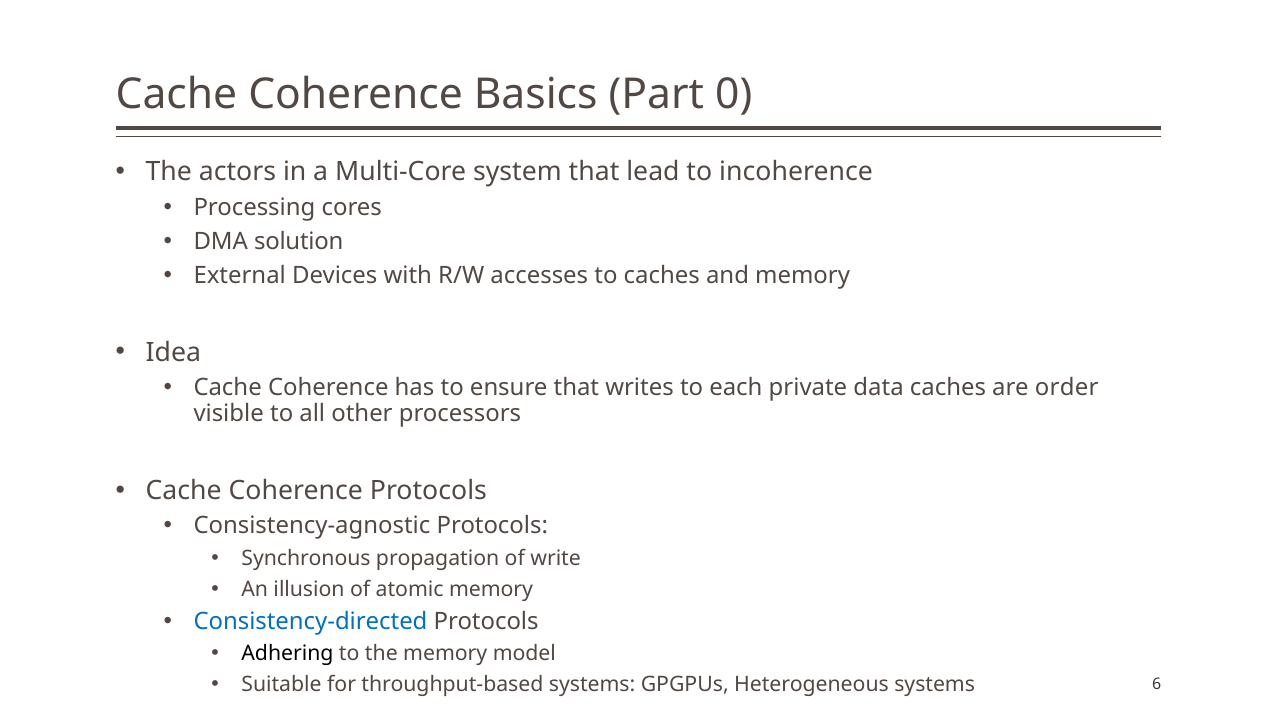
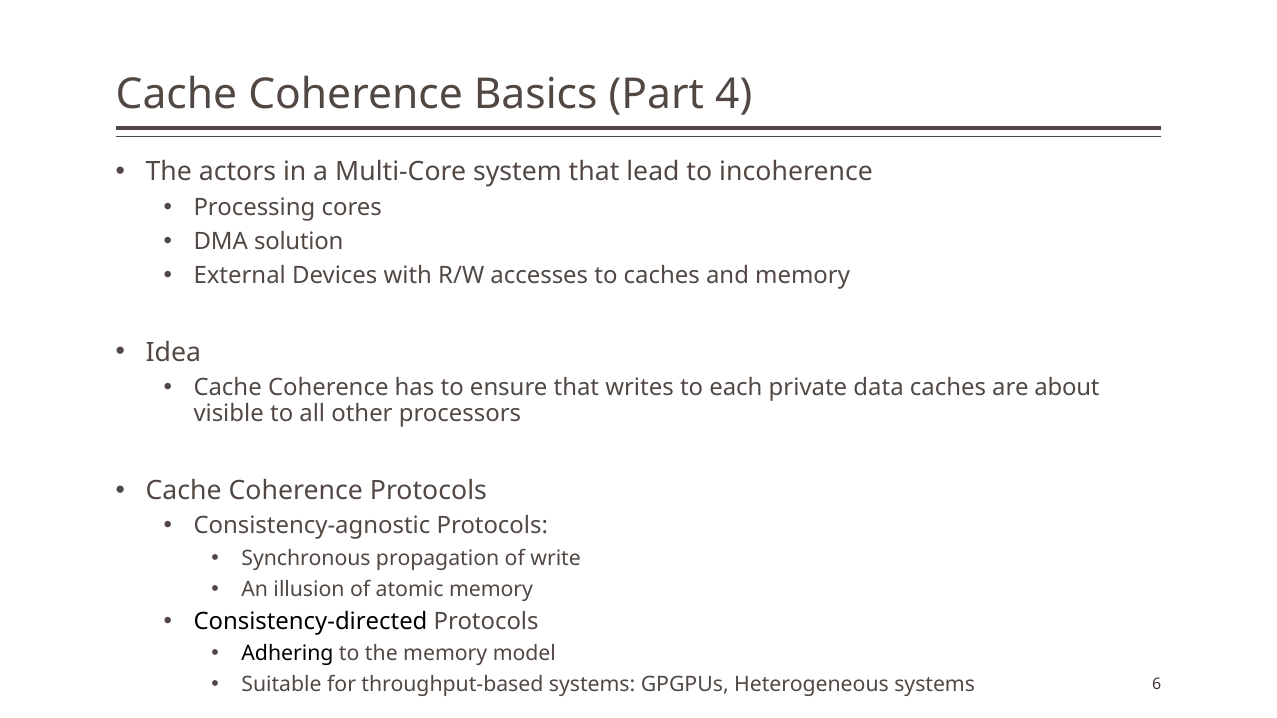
0: 0 -> 4 (734, 95)
order: order -> about (1067, 388)
Consistency-directed colour: blue -> black (311, 622)
